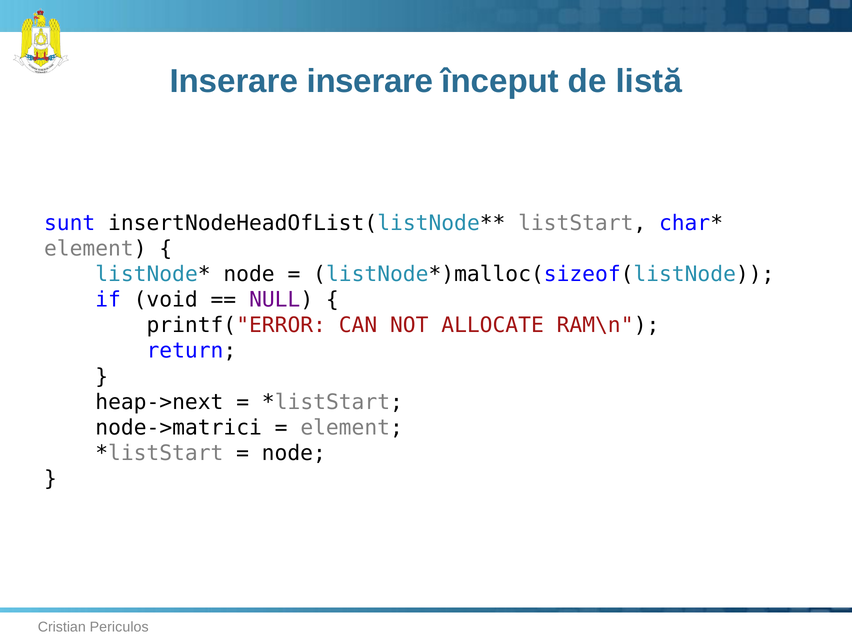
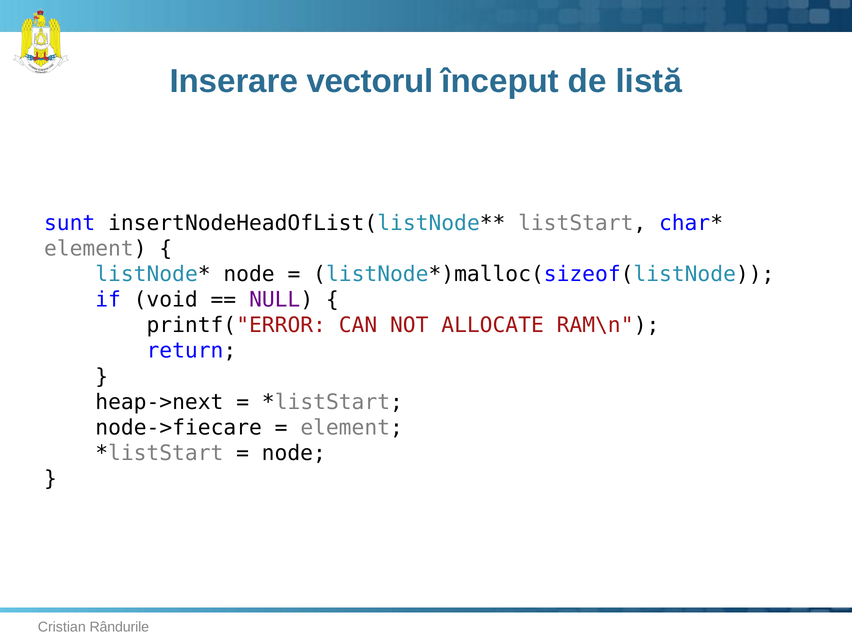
Inserare inserare: inserare -> vectorul (370, 82)
node->matrici: node->matrici -> node->fiecare (179, 428)
Periculos: Periculos -> Rândurile (119, 627)
